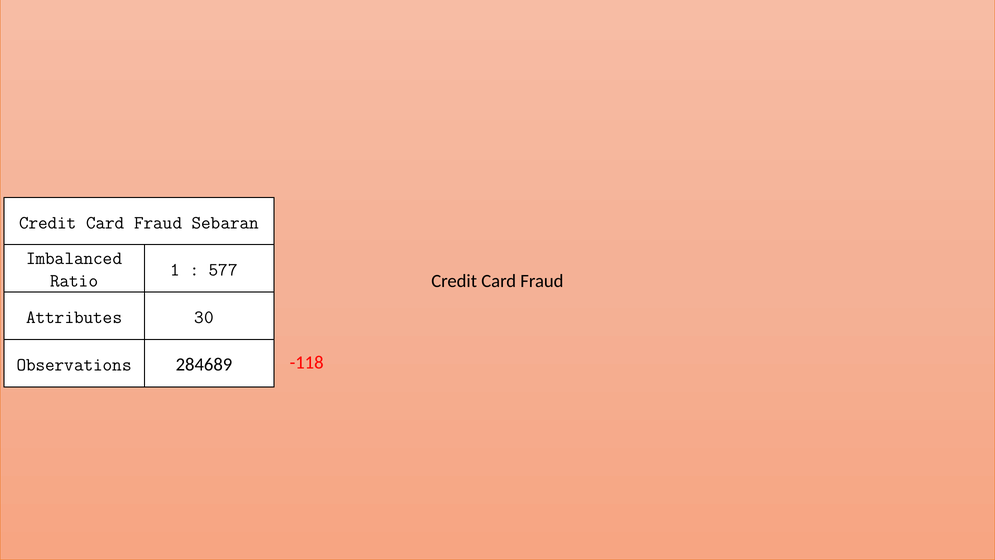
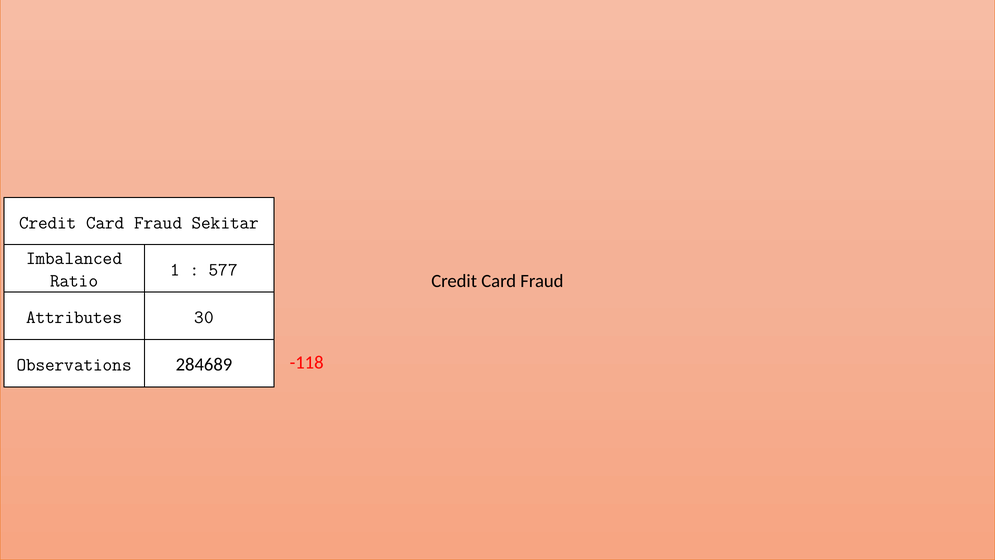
Sebaran: Sebaran -> Sekitar (225, 222)
